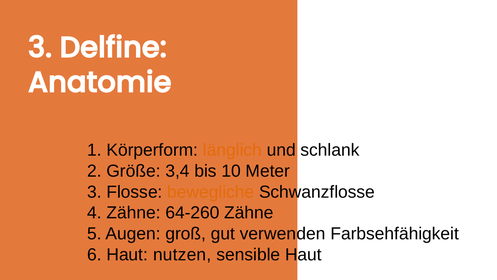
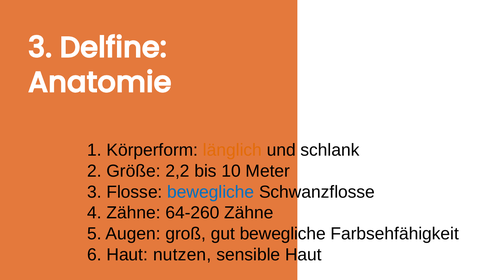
3,4: 3,4 -> 2,2 (177, 171)
bewegliche colour: orange -> blue (211, 192)
gut verwenden: verwenden -> bewegliche (283, 233)
